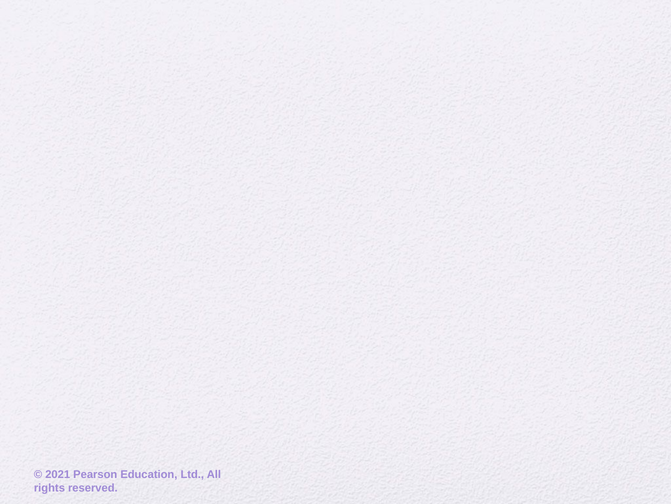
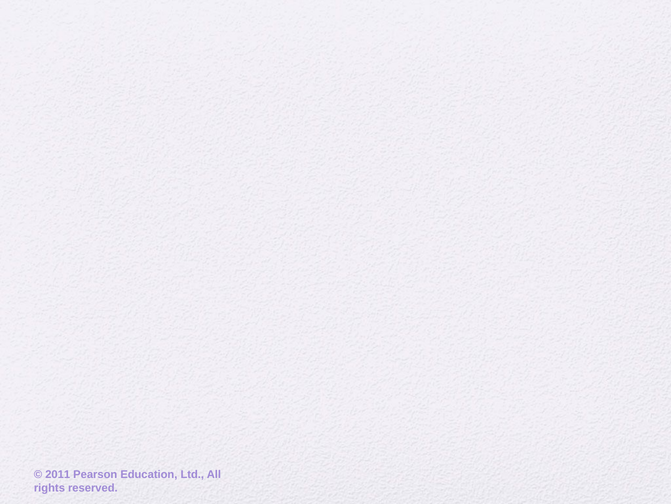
2021: 2021 -> 2011 (58, 474)
